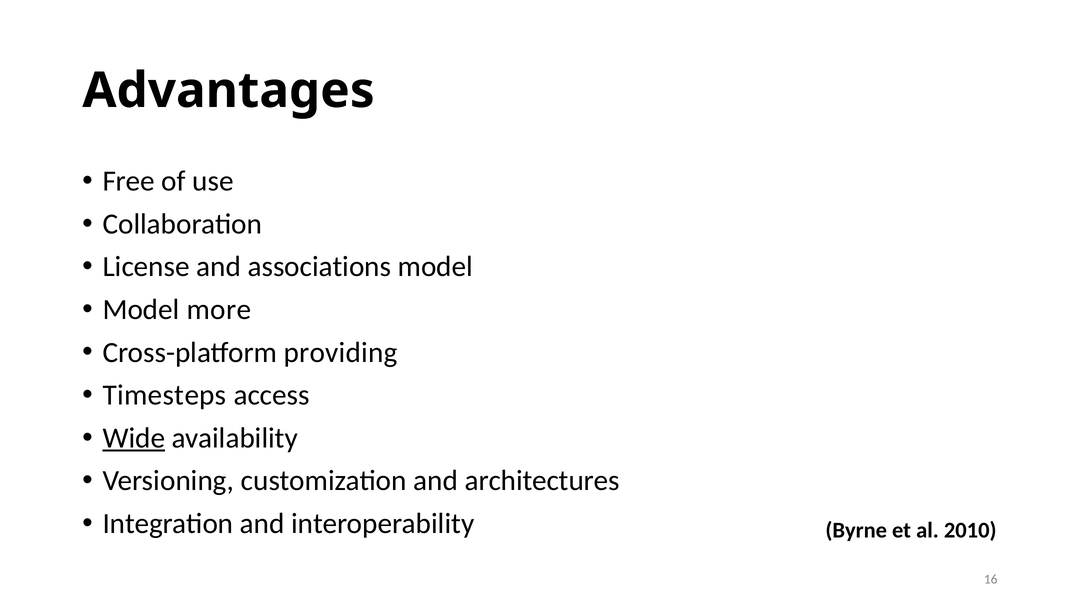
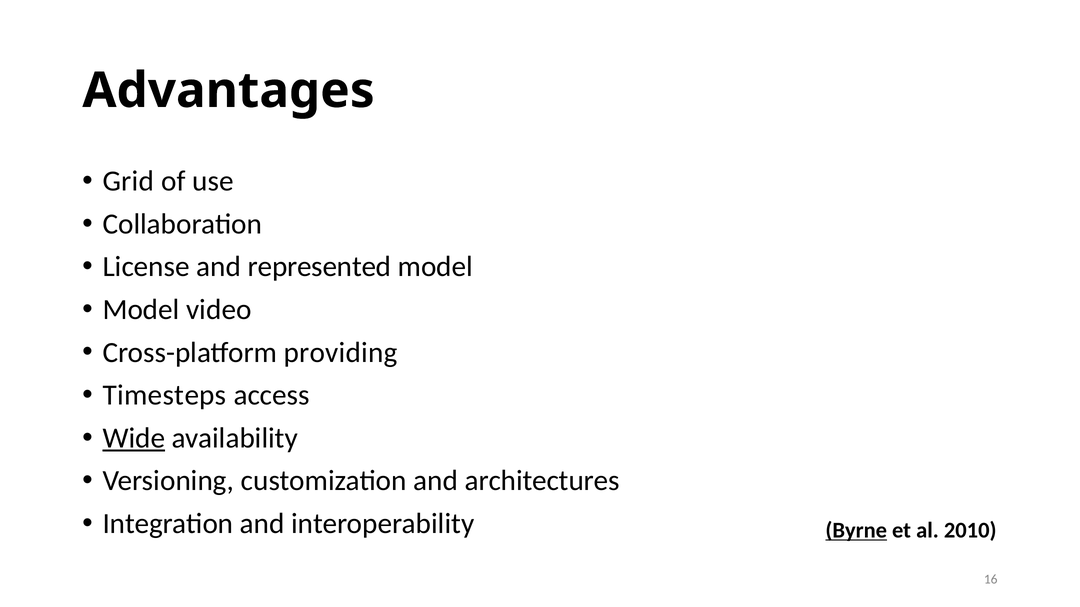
Free: Free -> Grid (128, 181)
associations: associations -> represented (320, 267)
more: more -> video (219, 310)
Byrne underline: none -> present (856, 531)
